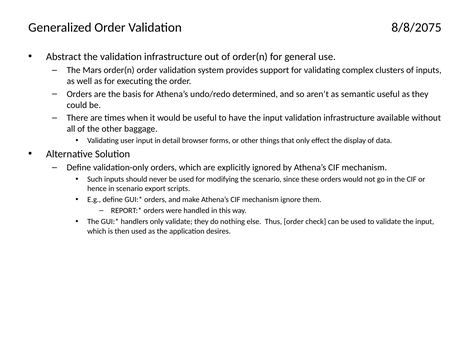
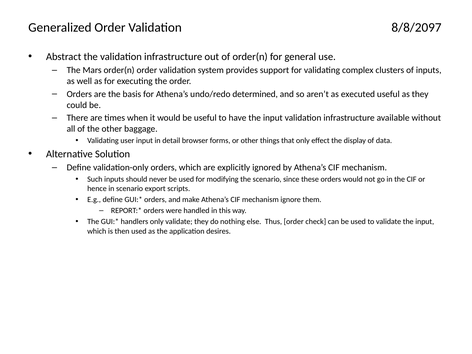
8/8/2075: 8/8/2075 -> 8/8/2097 (416, 28)
semantic: semantic -> executed (358, 94)
